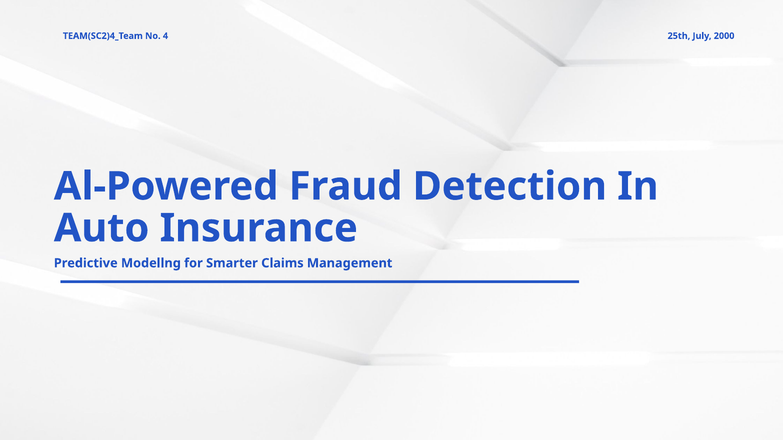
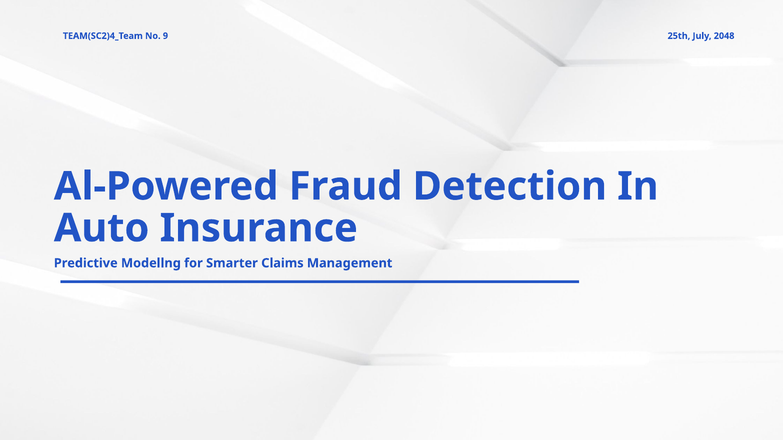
4: 4 -> 9 (165, 36)
2000: 2000 -> 2048 (724, 36)
